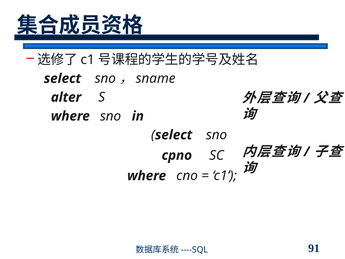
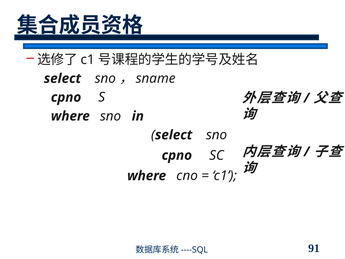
alter: alter -> cpno (66, 97)
